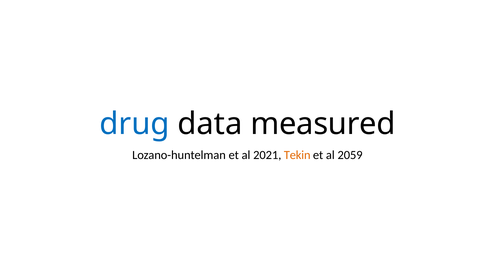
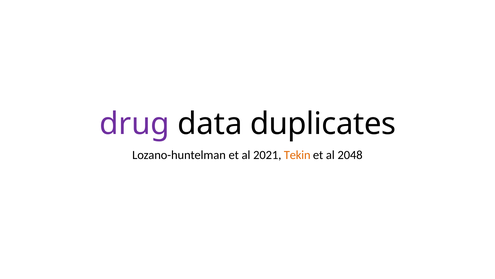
drug colour: blue -> purple (135, 124)
measured: measured -> duplicates (323, 124)
2059: 2059 -> 2048 (350, 155)
